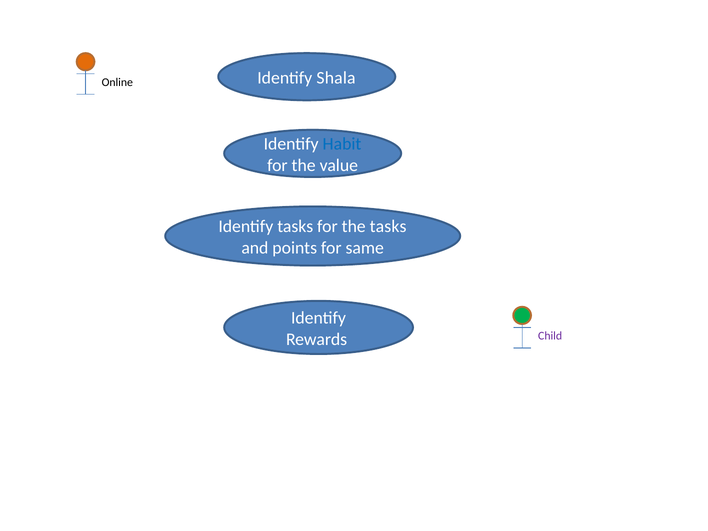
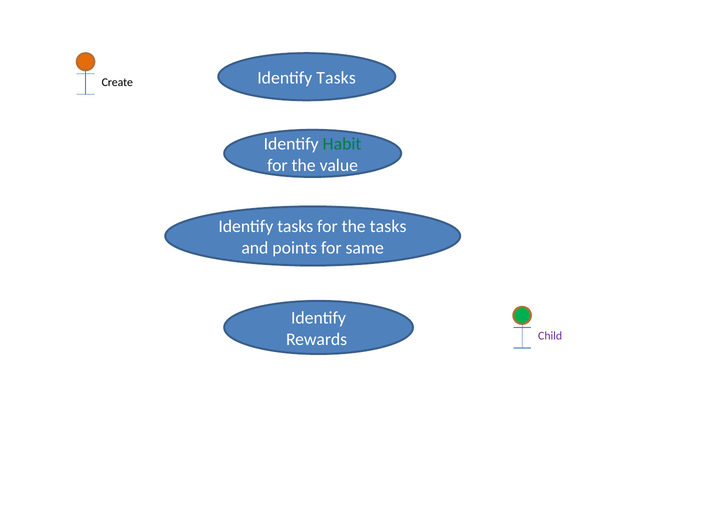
Shala: Shala -> Tasks (336, 78)
Online: Online -> Create (117, 82)
Habit colour: blue -> green (342, 144)
